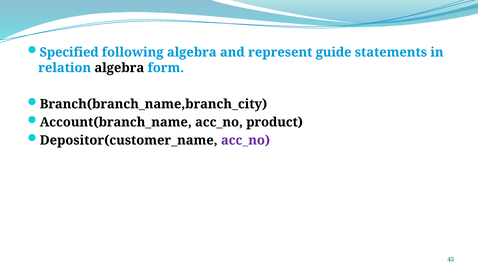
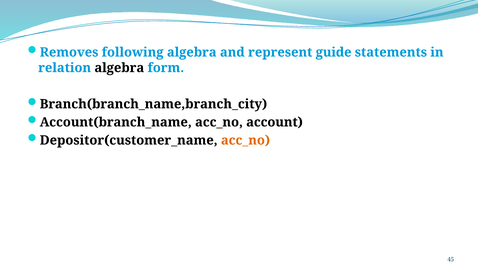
Specified: Specified -> Removes (69, 52)
product: product -> account (275, 122)
acc_no colour: purple -> orange (246, 140)
